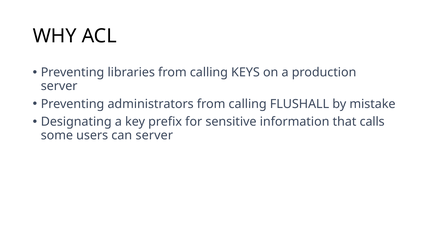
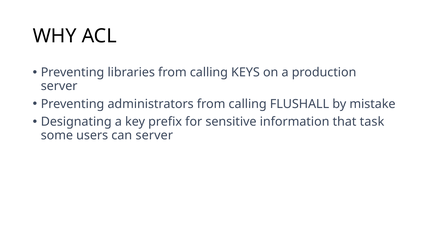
calls: calls -> task (372, 122)
